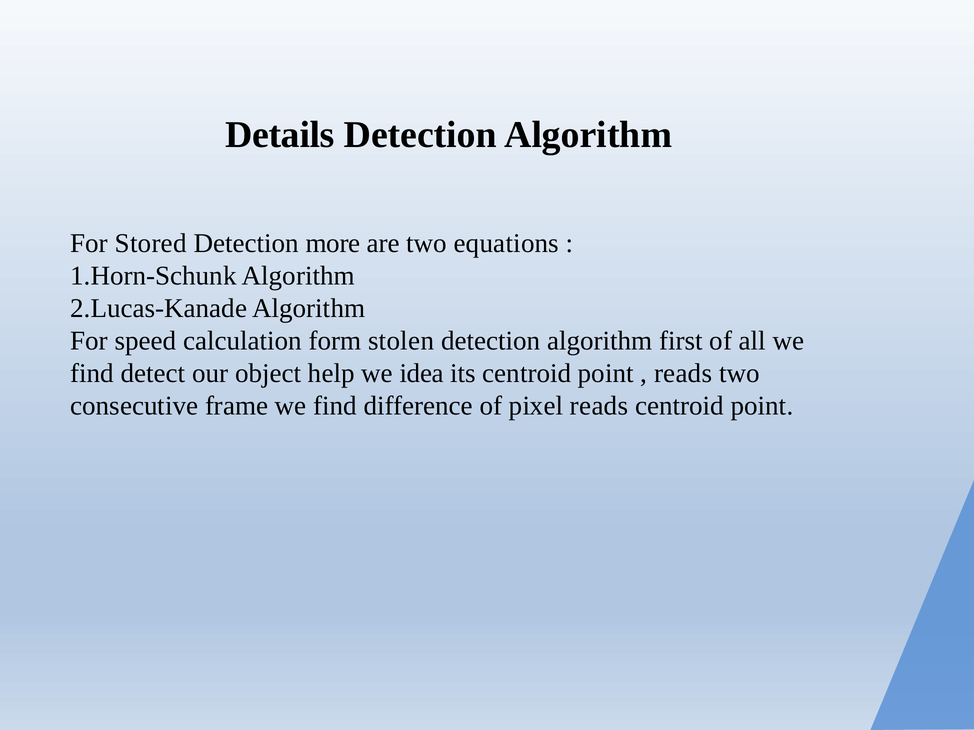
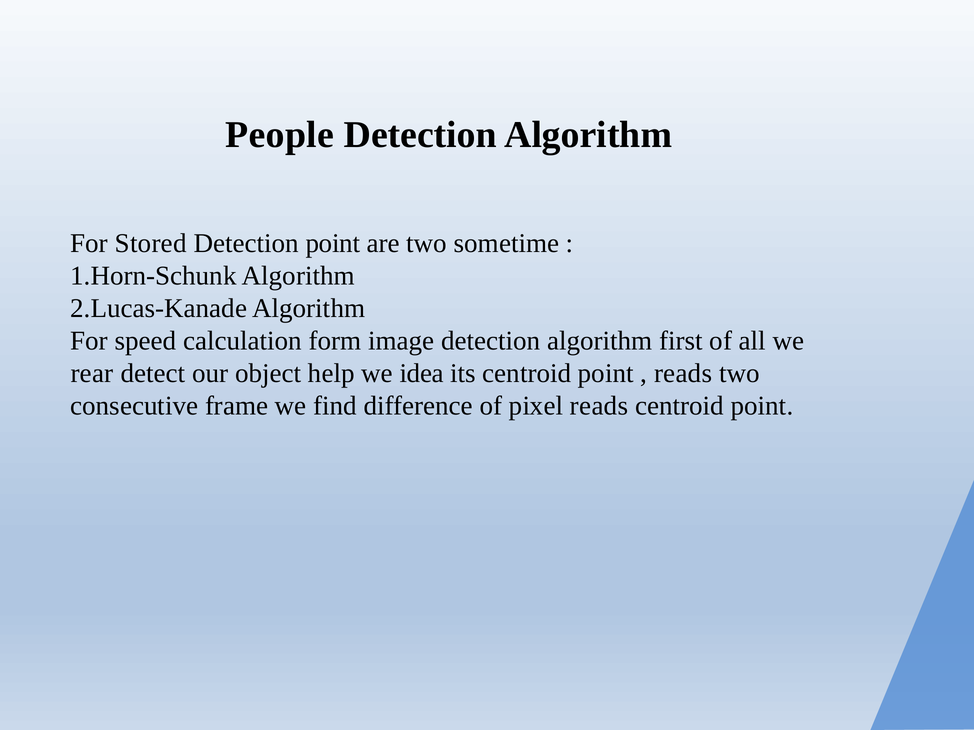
Details: Details -> People (280, 135)
Detection more: more -> point (333, 244)
equations: equations -> sometime (506, 244)
stolen: stolen -> image (401, 341)
find: find -> rear (92, 374)
